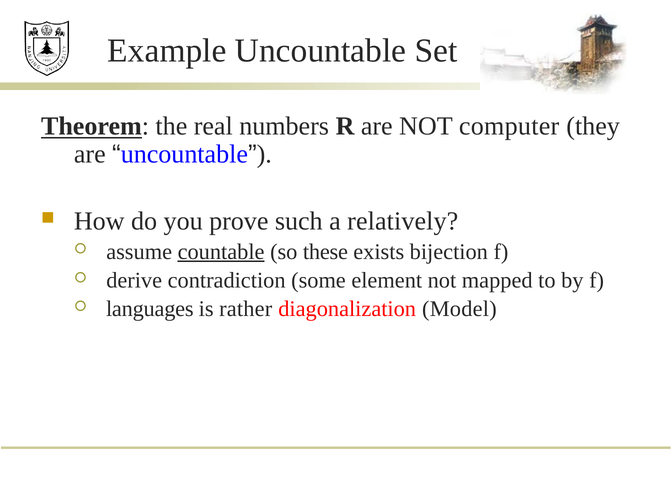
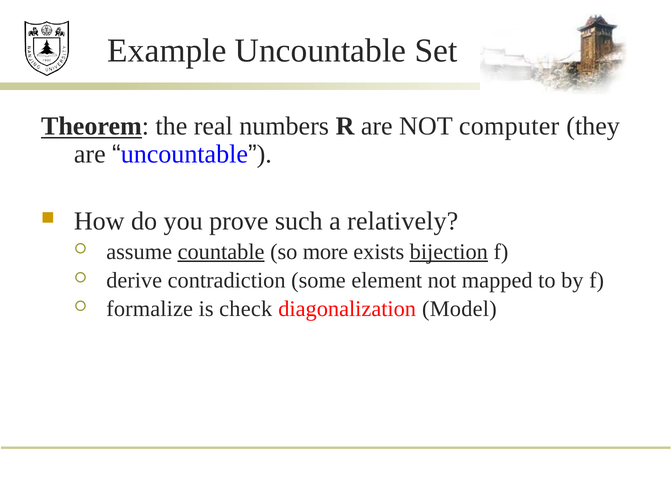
these: these -> more (325, 252)
bijection underline: none -> present (449, 252)
languages: languages -> formalize (150, 309)
rather: rather -> check (246, 309)
